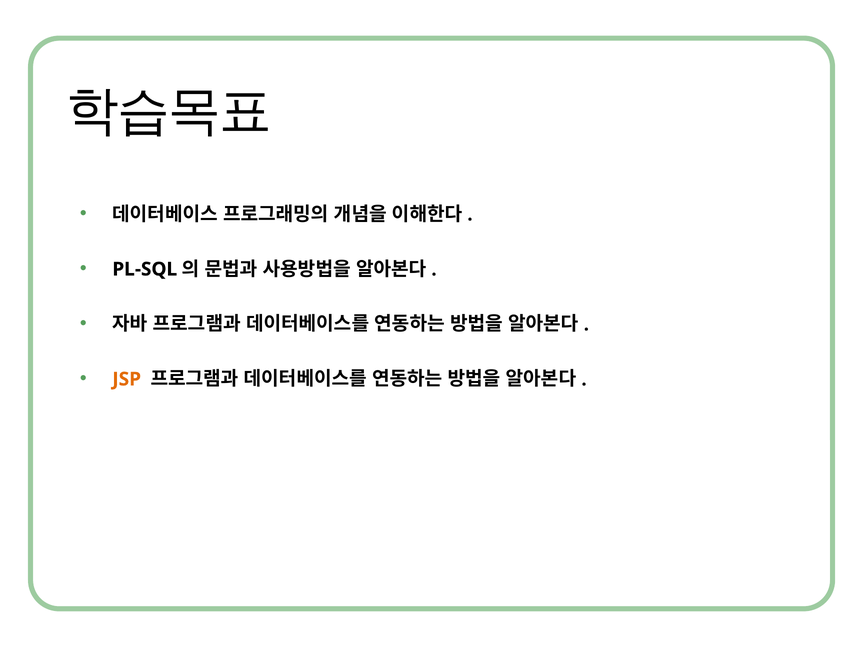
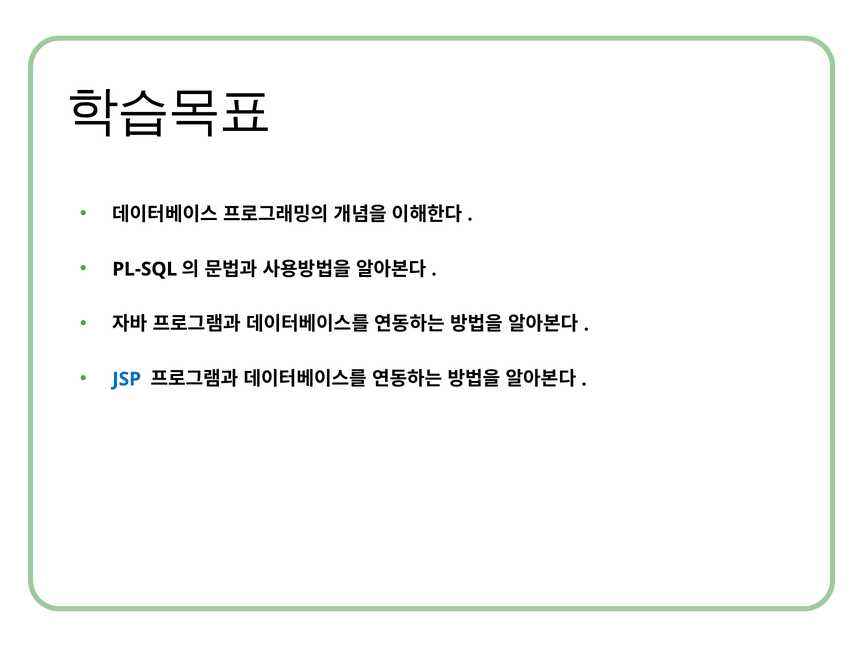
JSP colour: orange -> blue (127, 379)
